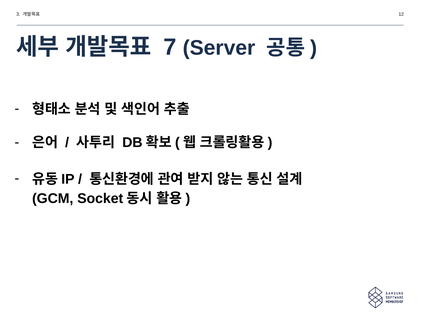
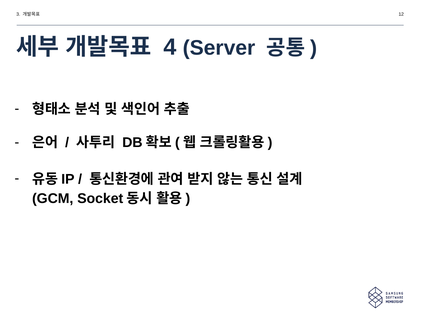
7: 7 -> 4 (170, 47)
